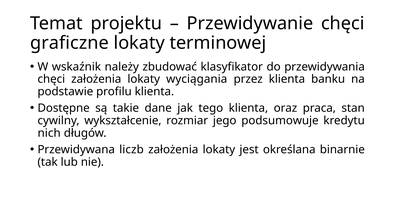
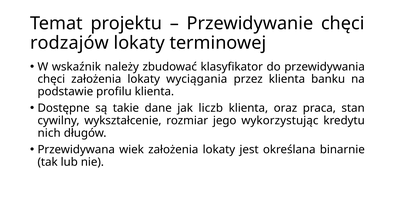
graficzne: graficzne -> rodzajów (69, 43)
tego: tego -> liczb (211, 108)
podsumowuje: podsumowuje -> wykorzystując (280, 121)
liczb: liczb -> wiek (132, 150)
